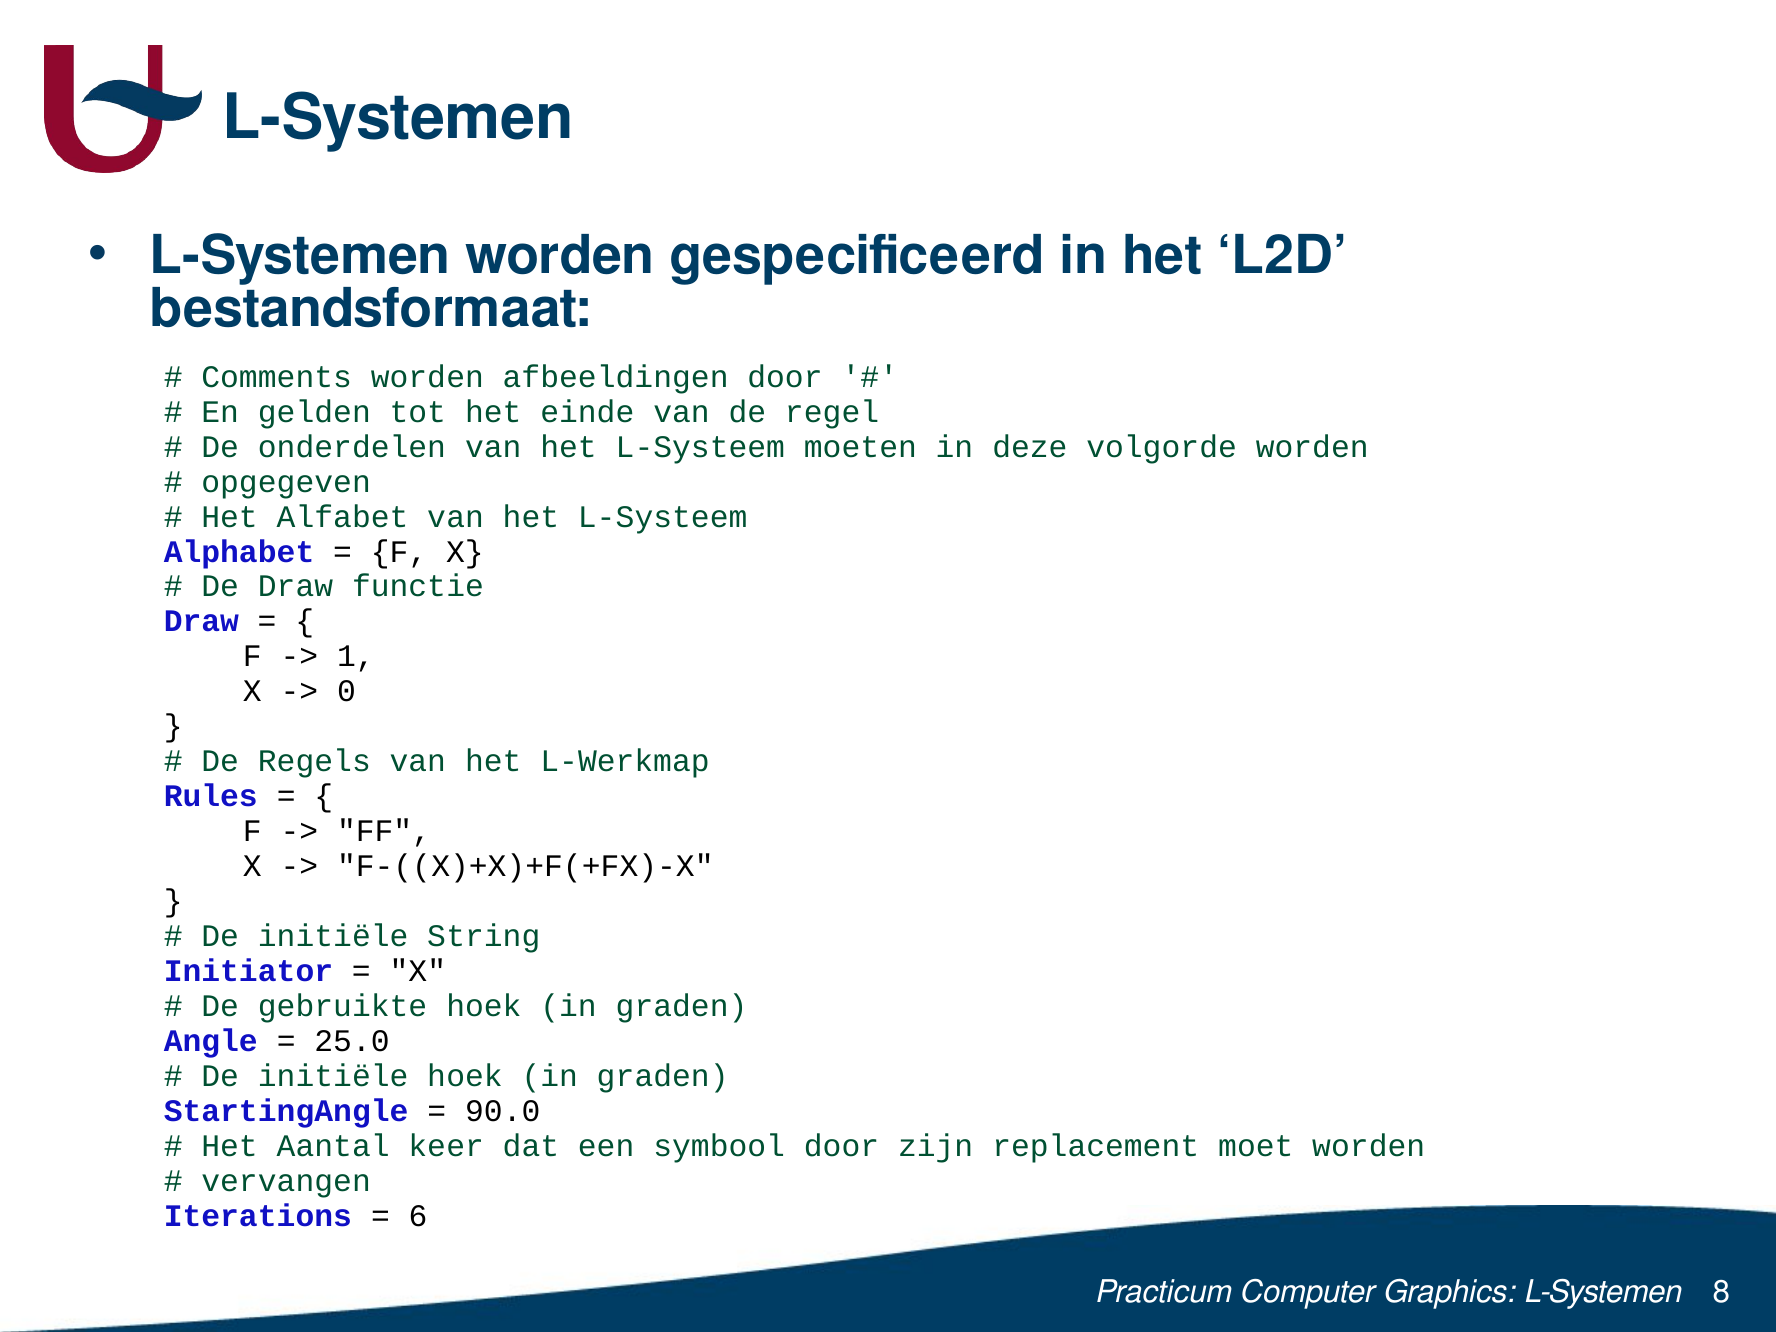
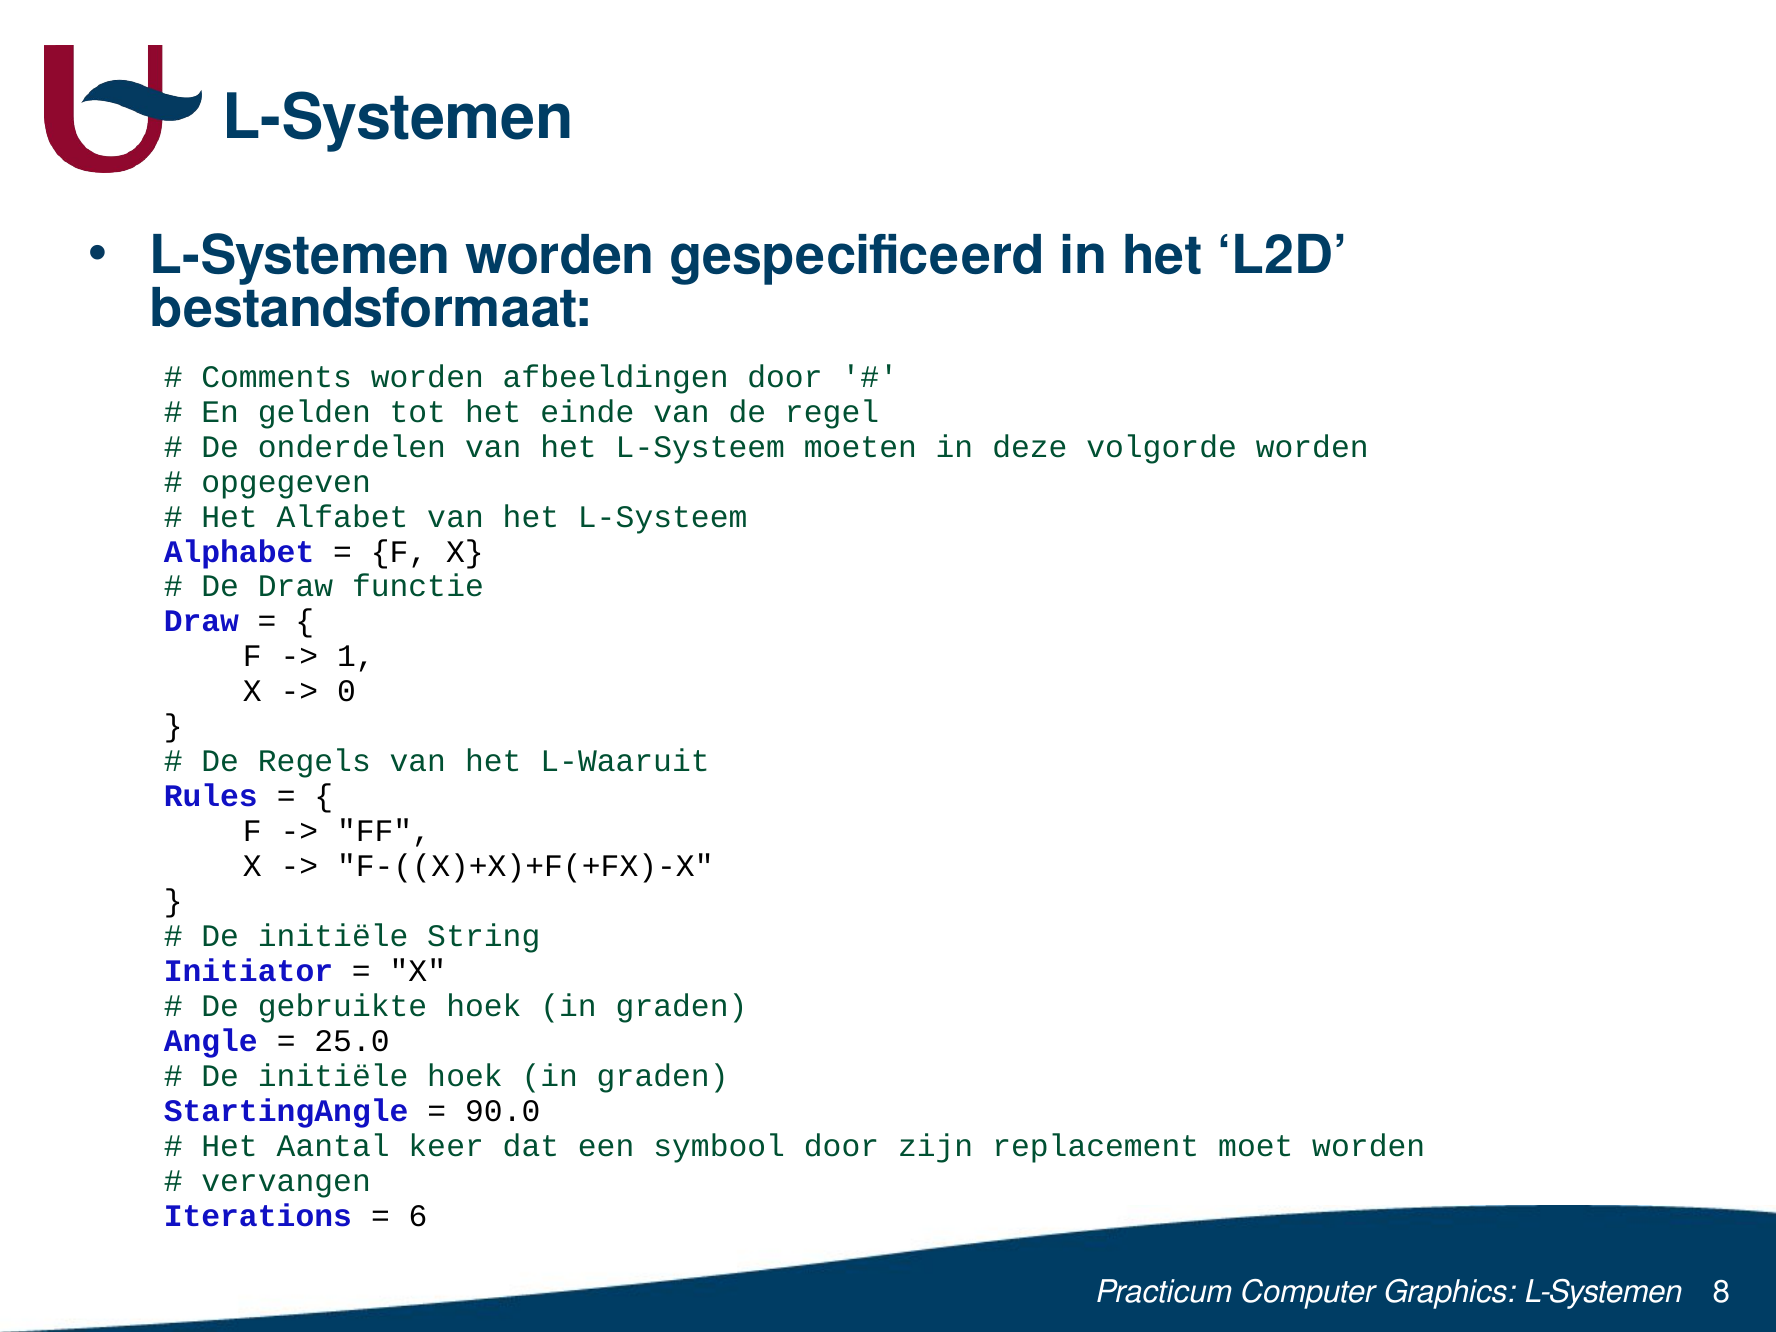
L-Werkmap: L-Werkmap -> L-Waaruit (625, 761)
